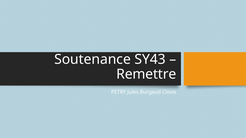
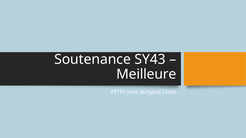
Remettre: Remettre -> Meilleure (146, 74)
